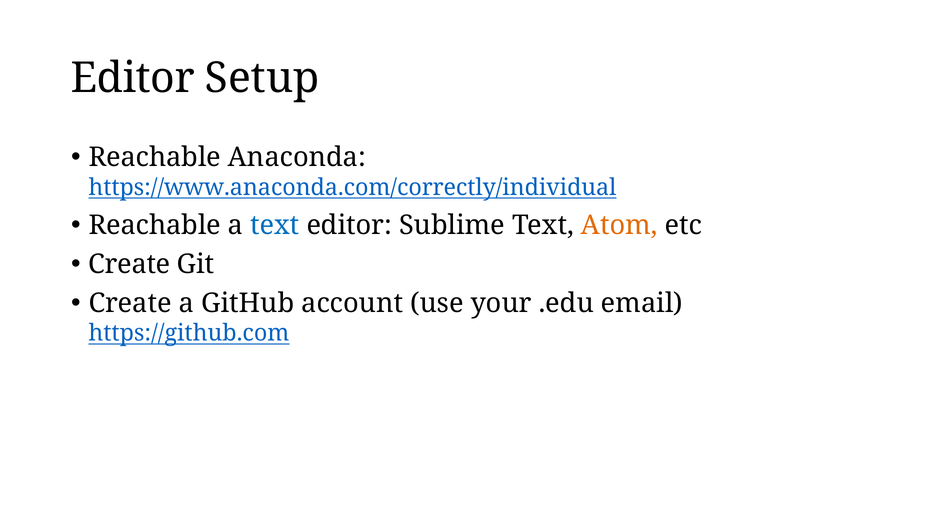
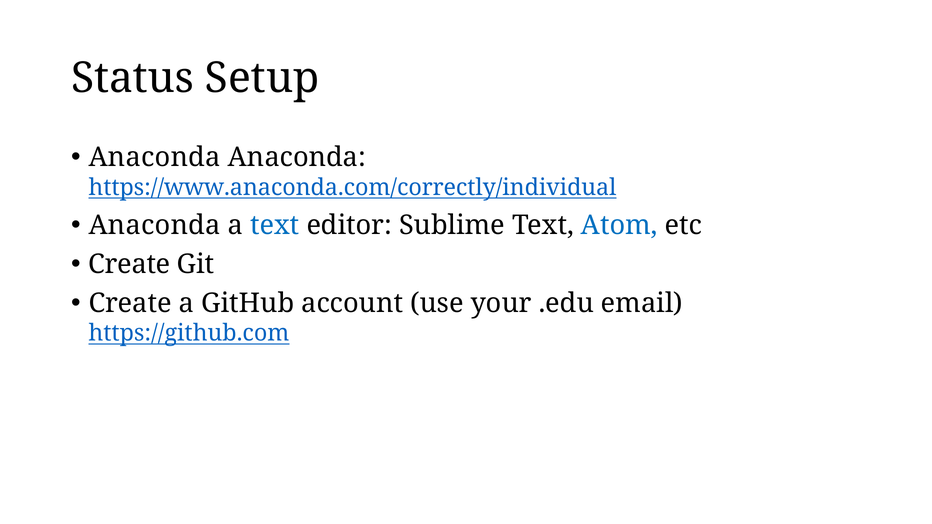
Editor: Editor -> Status (133, 78)
Reachable: Reachable -> Anaconda (155, 158)
Reachable: Reachable -> Anaconda (155, 225)
Atom colour: orange -> blue (619, 225)
